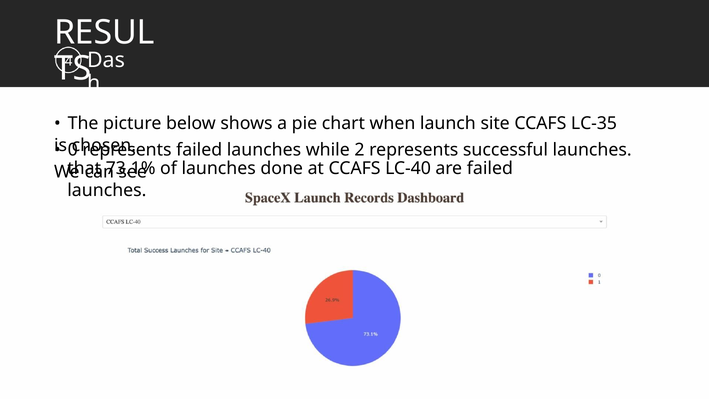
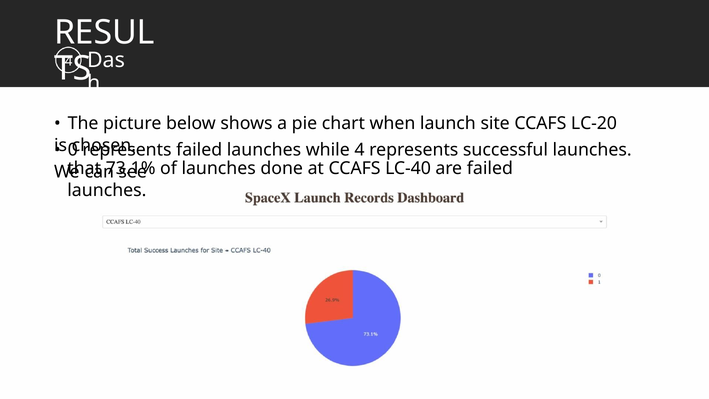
LC-35: LC-35 -> LC-20 (594, 123)
while 2: 2 -> 4 (359, 150)
